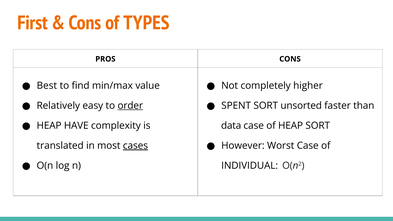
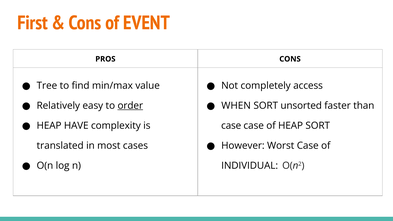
TYPES: TYPES -> EVENT (147, 23)
Best: Best -> Tree (47, 86)
higher: higher -> access (308, 86)
SPENT: SPENT -> WHEN (236, 106)
data: data -> case (231, 126)
cases underline: present -> none (135, 146)
